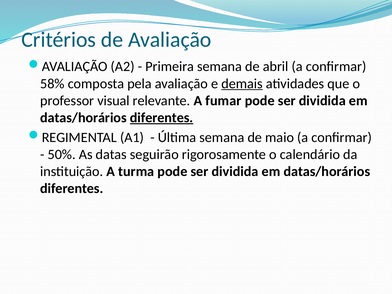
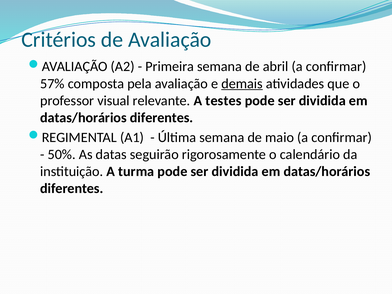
58%: 58% -> 57% (52, 84)
fumar: fumar -> testes (223, 101)
diferentes underline: present -> none (162, 118)
